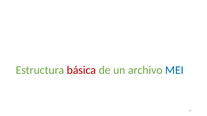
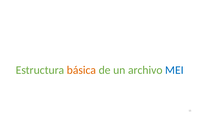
básica colour: red -> orange (81, 70)
